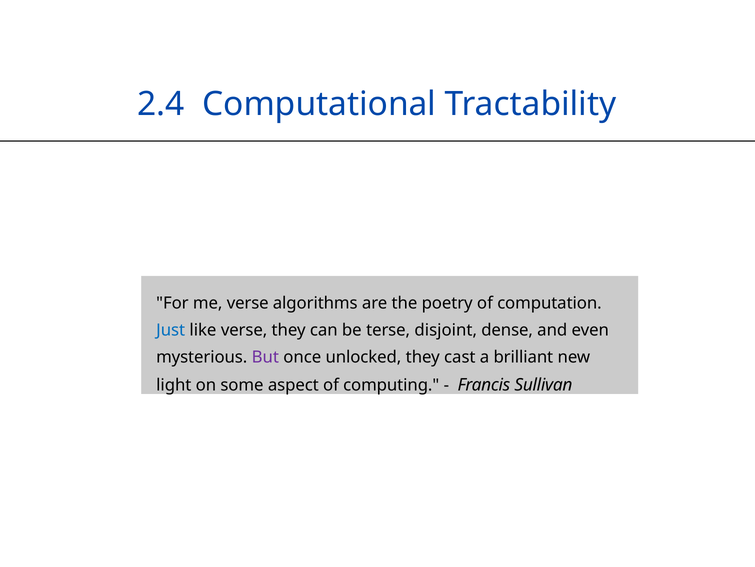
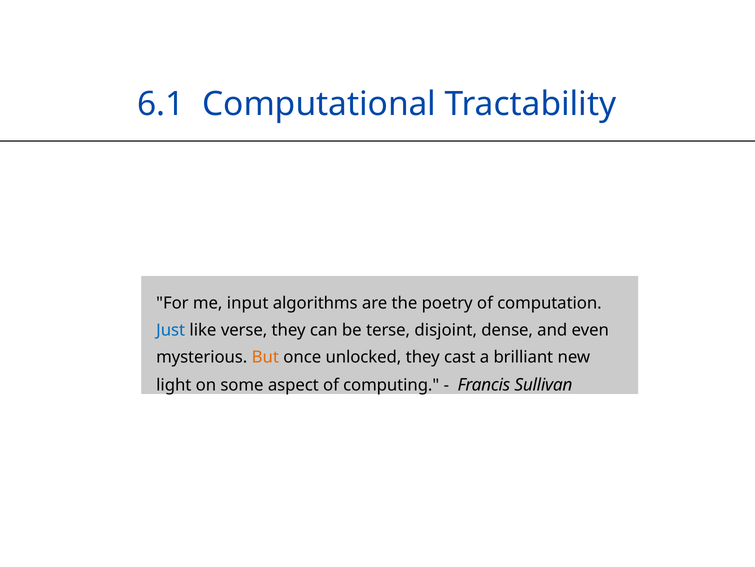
2.4: 2.4 -> 6.1 (161, 104)
me verse: verse -> input (248, 303)
But colour: purple -> orange (265, 357)
